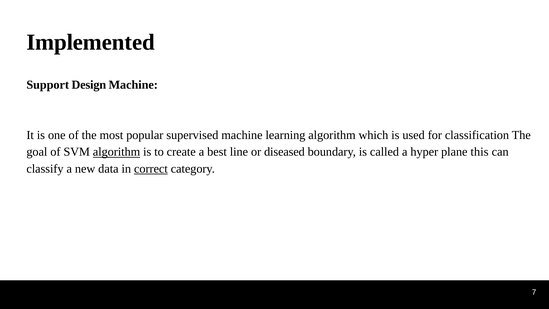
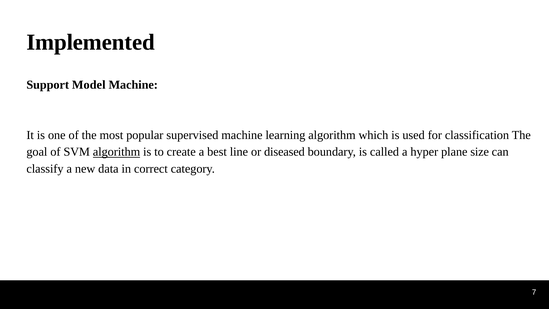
Design: Design -> Model (89, 85)
this: this -> size (480, 152)
correct underline: present -> none (151, 169)
